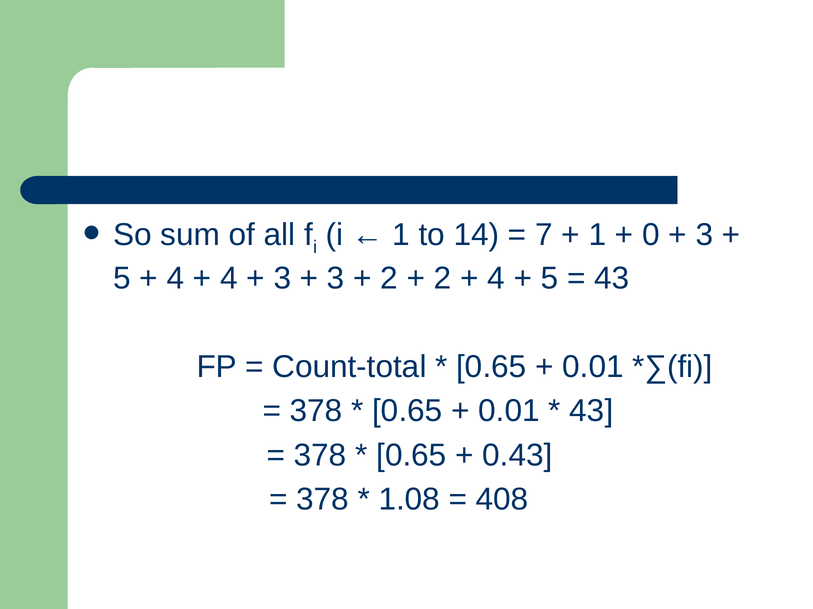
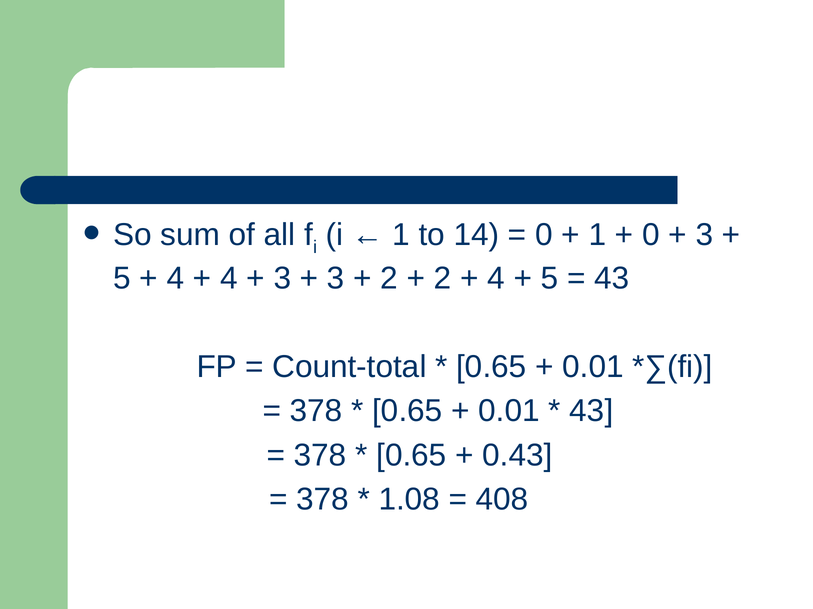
7: 7 -> 0 (544, 235)
